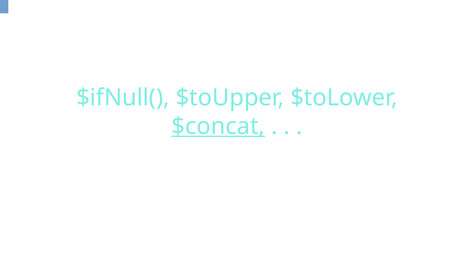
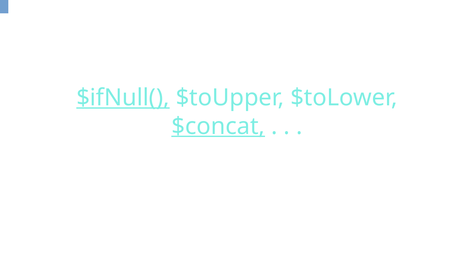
$ifNull( underline: none -> present (123, 98)
